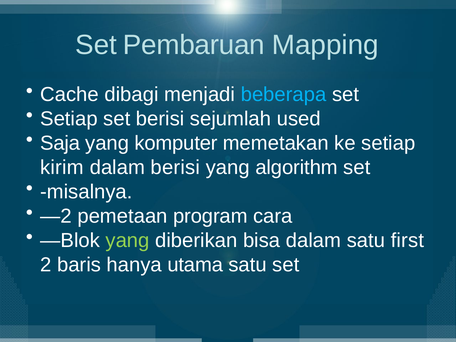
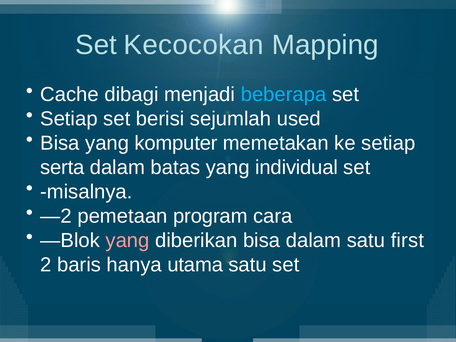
Pembaruan: Pembaruan -> Kecocokan (194, 45)
Saja: Saja -> Bisa (60, 143)
kirim: kirim -> serta (62, 167)
dalam berisi: berisi -> batas (175, 167)
algorithm: algorithm -> individual (297, 167)
yang colour: light green -> pink (128, 240)
